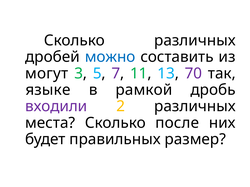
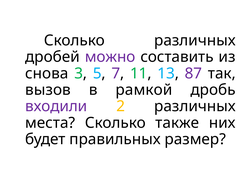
можно colour: blue -> purple (110, 57)
могут: могут -> снова (47, 74)
70: 70 -> 87 (193, 74)
языке: языке -> вызов (48, 90)
после: после -> также (177, 123)
